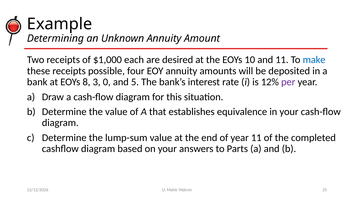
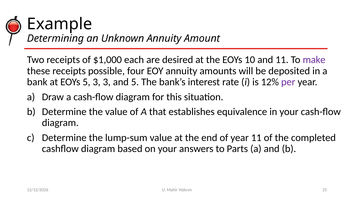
make colour: blue -> purple (314, 60)
EOYs 8: 8 -> 5 (86, 82)
3 0: 0 -> 3 (107, 82)
